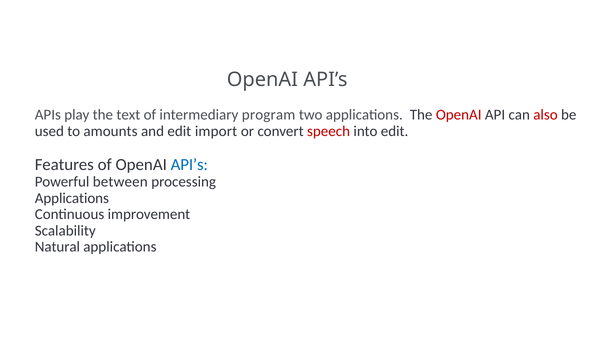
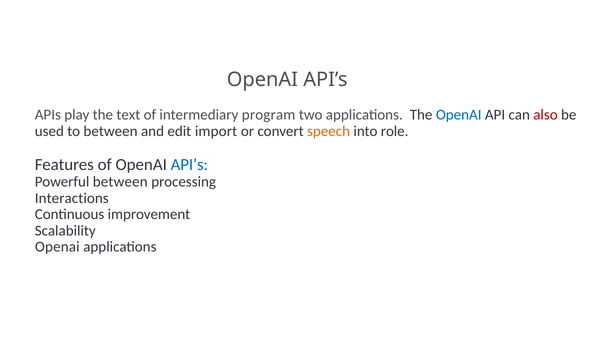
OpenAI colour: red -> blue (459, 115)
to amounts: amounts -> between (111, 131)
speech colour: red -> orange (329, 131)
into edit: edit -> role (395, 131)
Applications: Applications -> Interactions (72, 198)
Natural: Natural -> Openai (57, 247)
